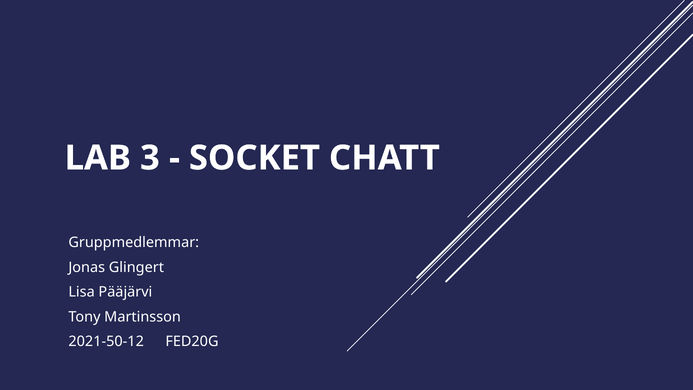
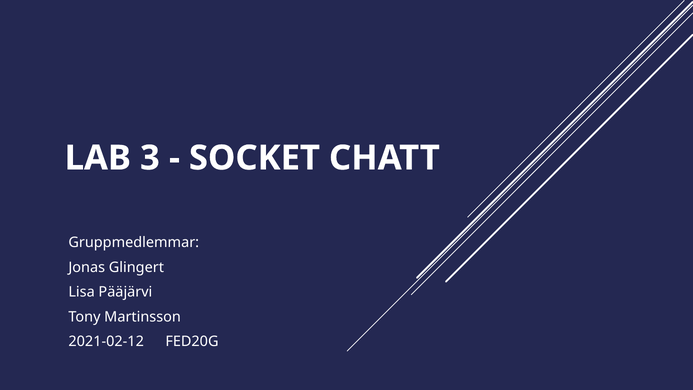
2021-50-12: 2021-50-12 -> 2021-02-12 (106, 341)
